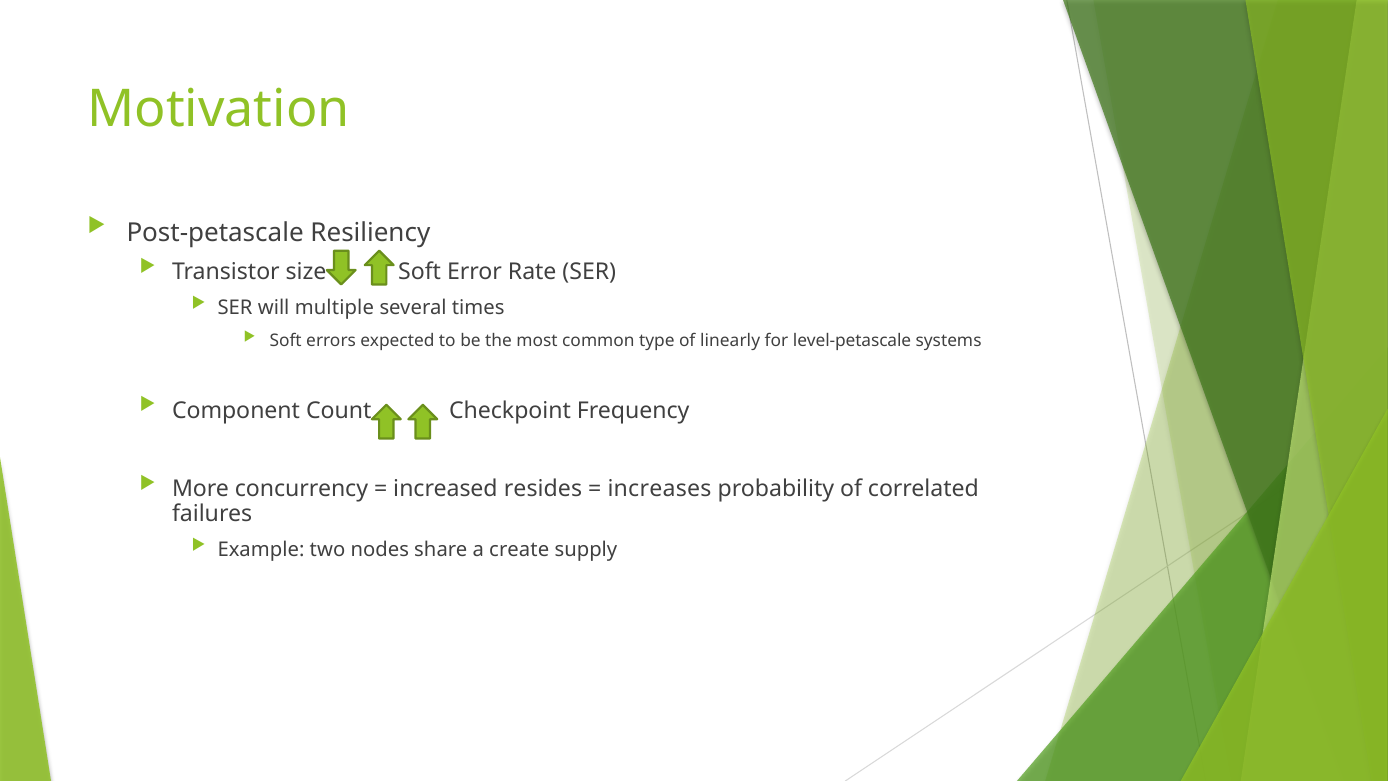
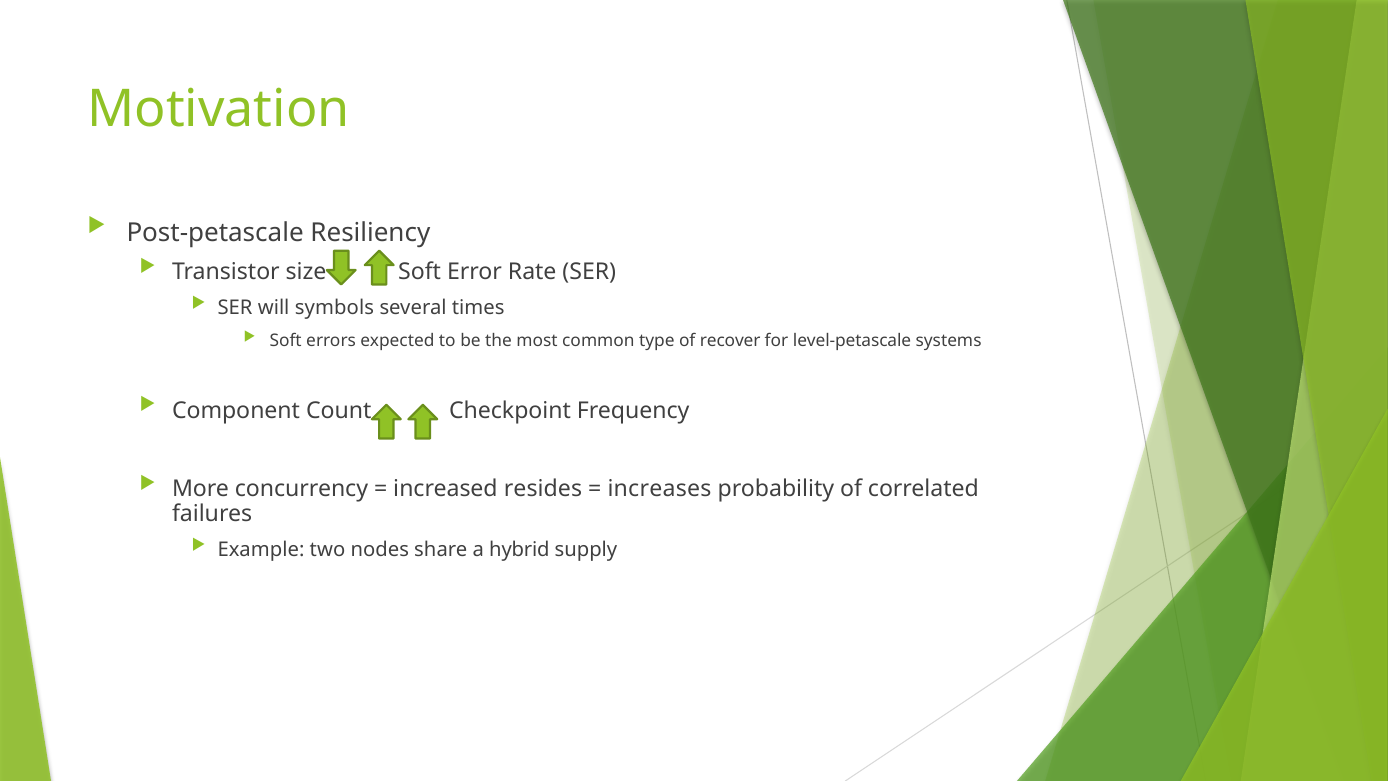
multiple: multiple -> symbols (334, 308)
linearly: linearly -> recover (730, 341)
create: create -> hybrid (519, 550)
